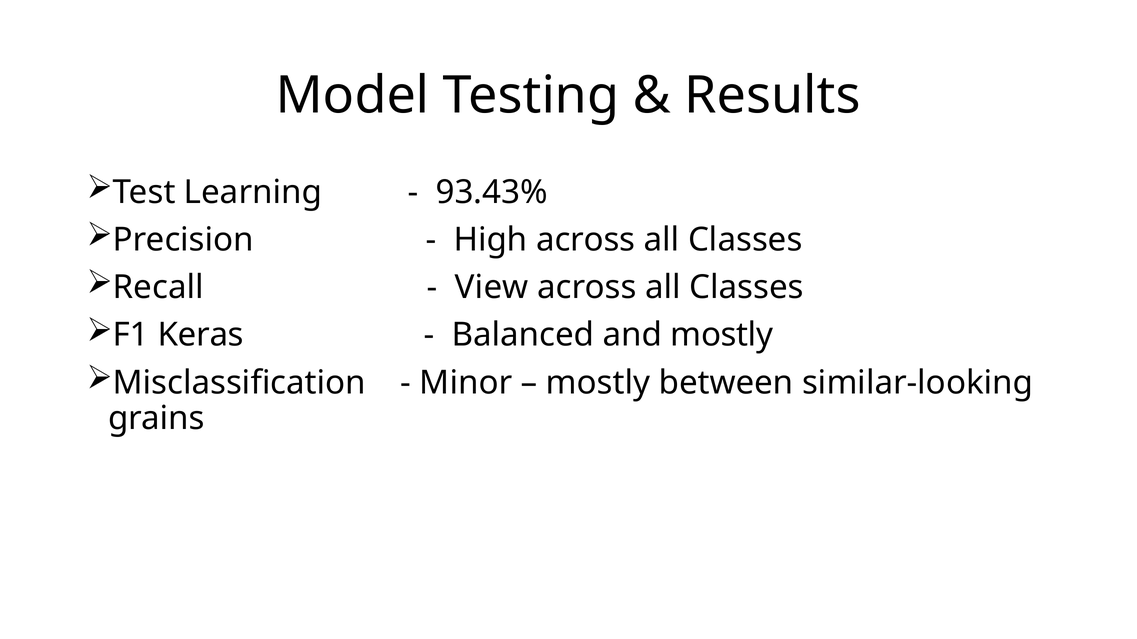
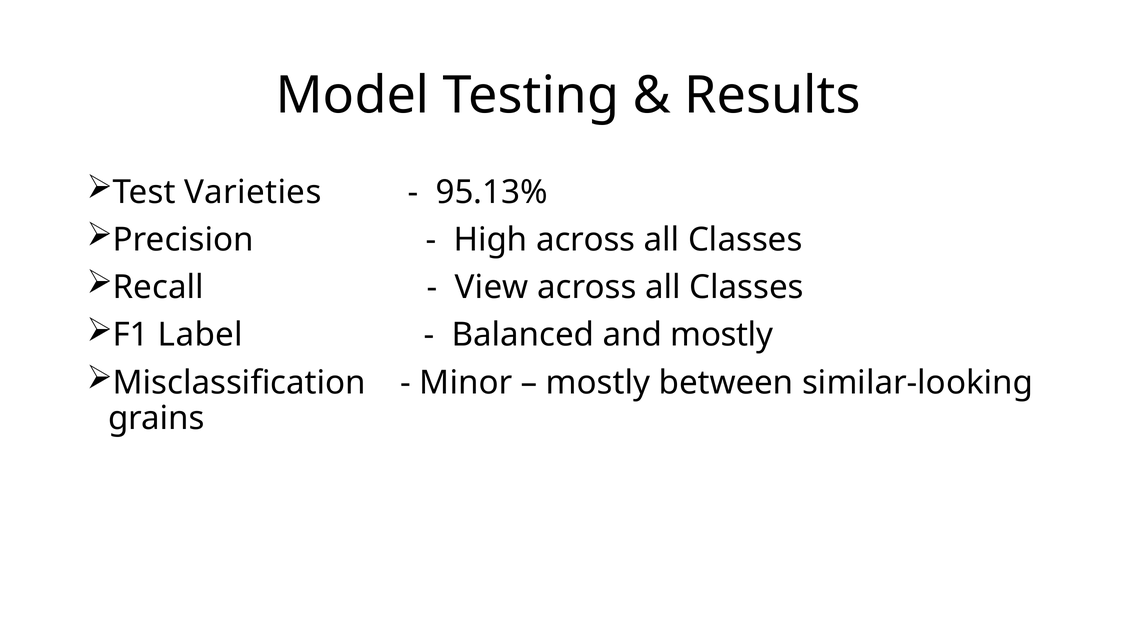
Learning: Learning -> Varieties (253, 192)
93.43%: 93.43% -> 95.13% (492, 192)
Keras: Keras -> Label (200, 335)
